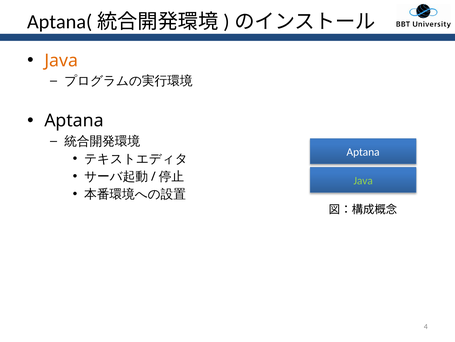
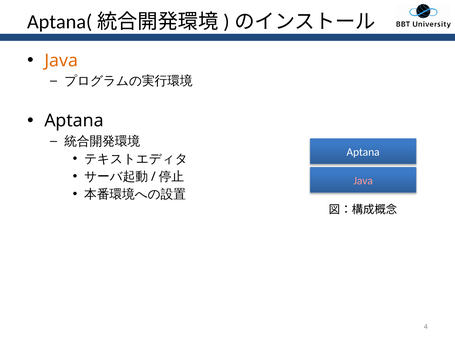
Java colour: light green -> pink (363, 180)
